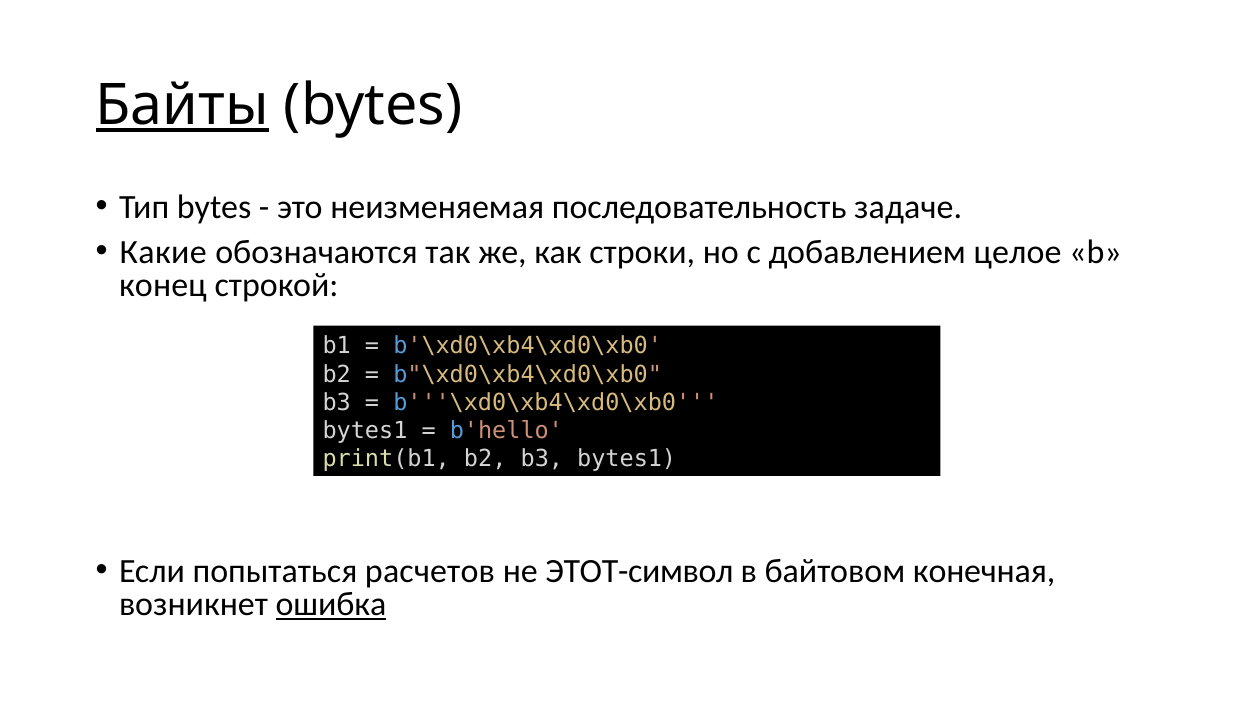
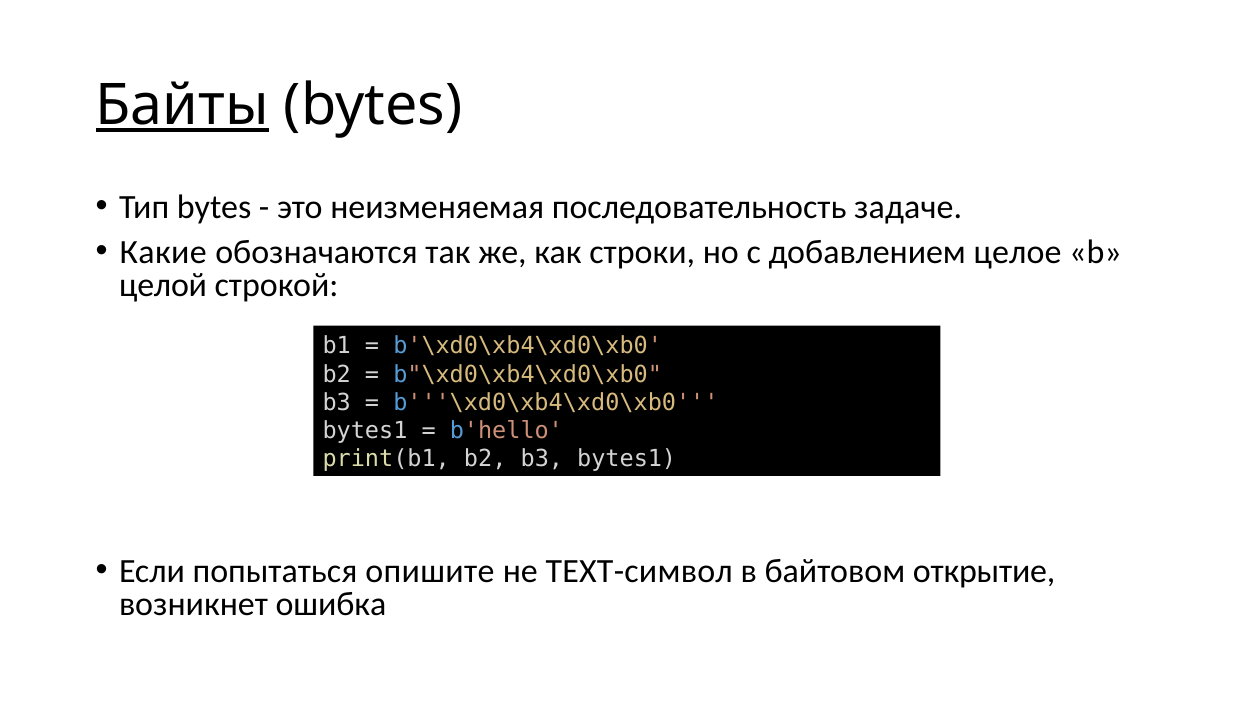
конец: конец -> целой (163, 285)
расчетов: расчетов -> опишите (430, 572)
ЭТОТ-символ: ЭТОТ-символ -> TEXT-символ (639, 572)
конечная: конечная -> открытие (984, 572)
ошибка underline: present -> none (331, 605)
